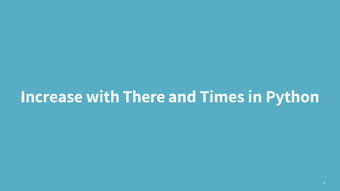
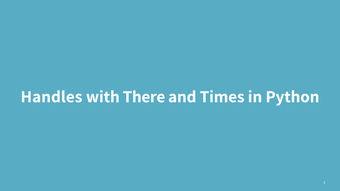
Increase: Increase -> Handles (51, 97)
